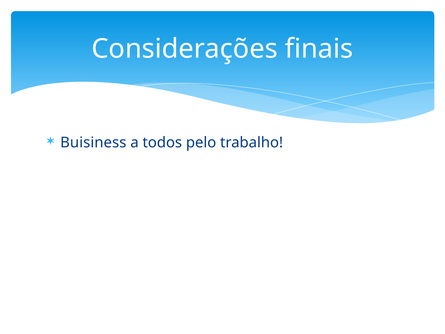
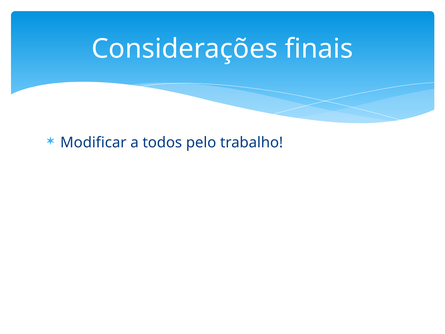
Buisiness: Buisiness -> Modificar (93, 142)
